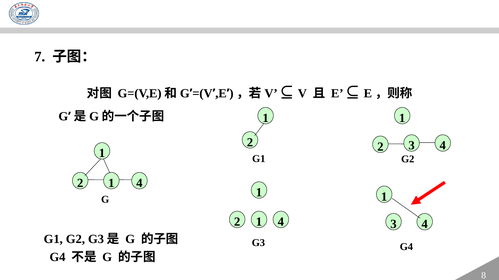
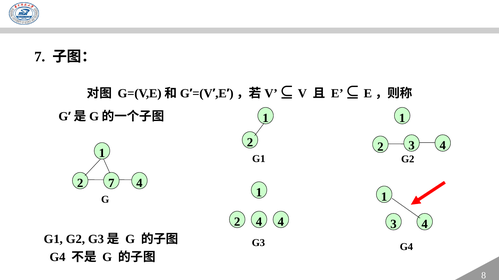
1: 1 -> 7 (111, 183)
1: 1 -> 4 (259, 222)
